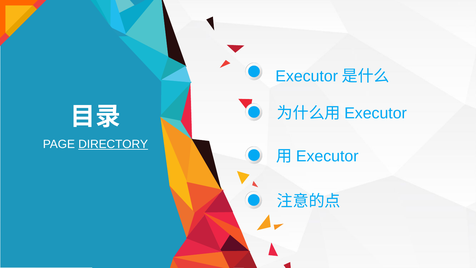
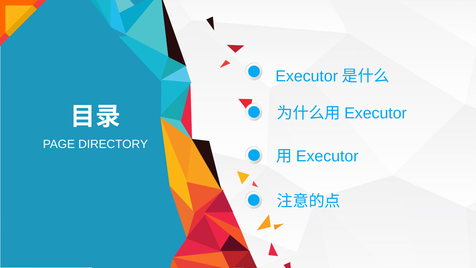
DIRECTORY underline: present -> none (113, 144)
